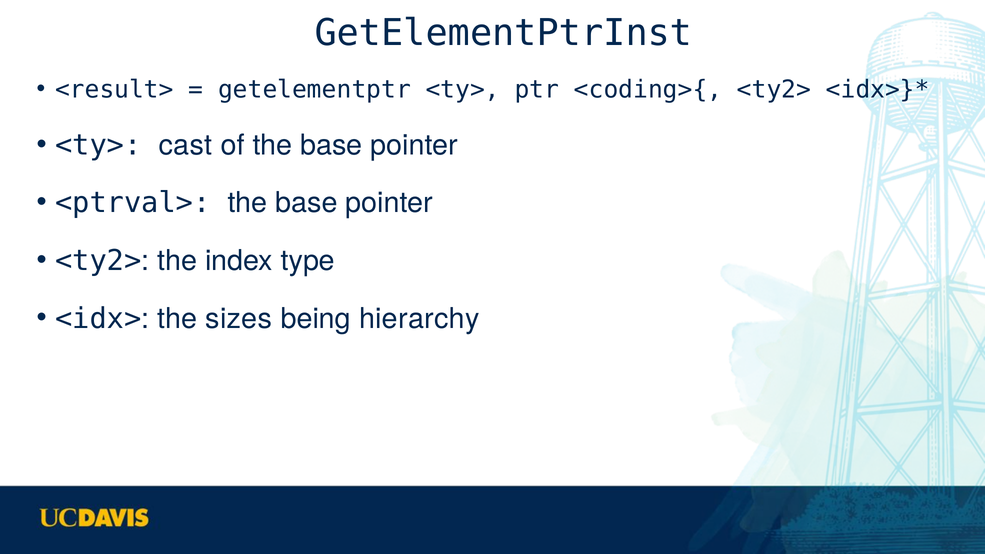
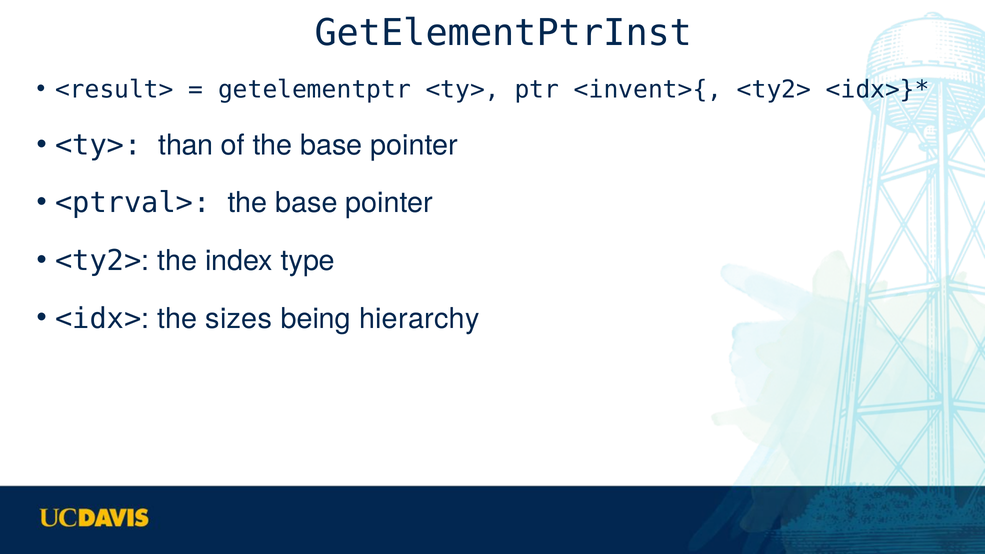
<coding>{: <coding>{ -> <invent>{ (648, 90)
cast: cast -> than (186, 145)
